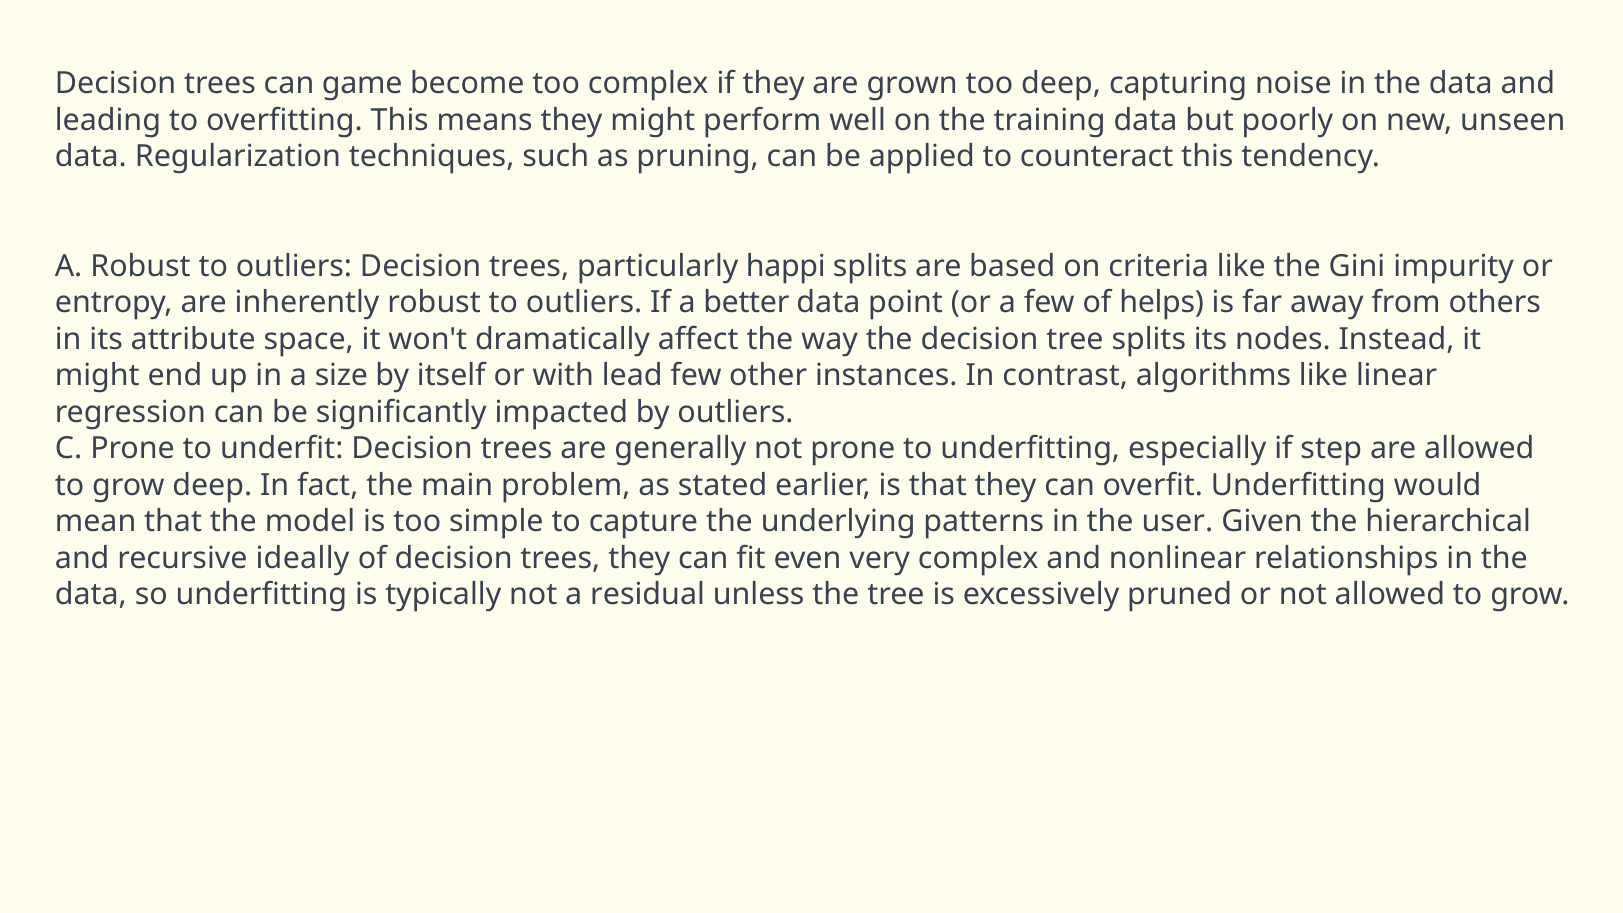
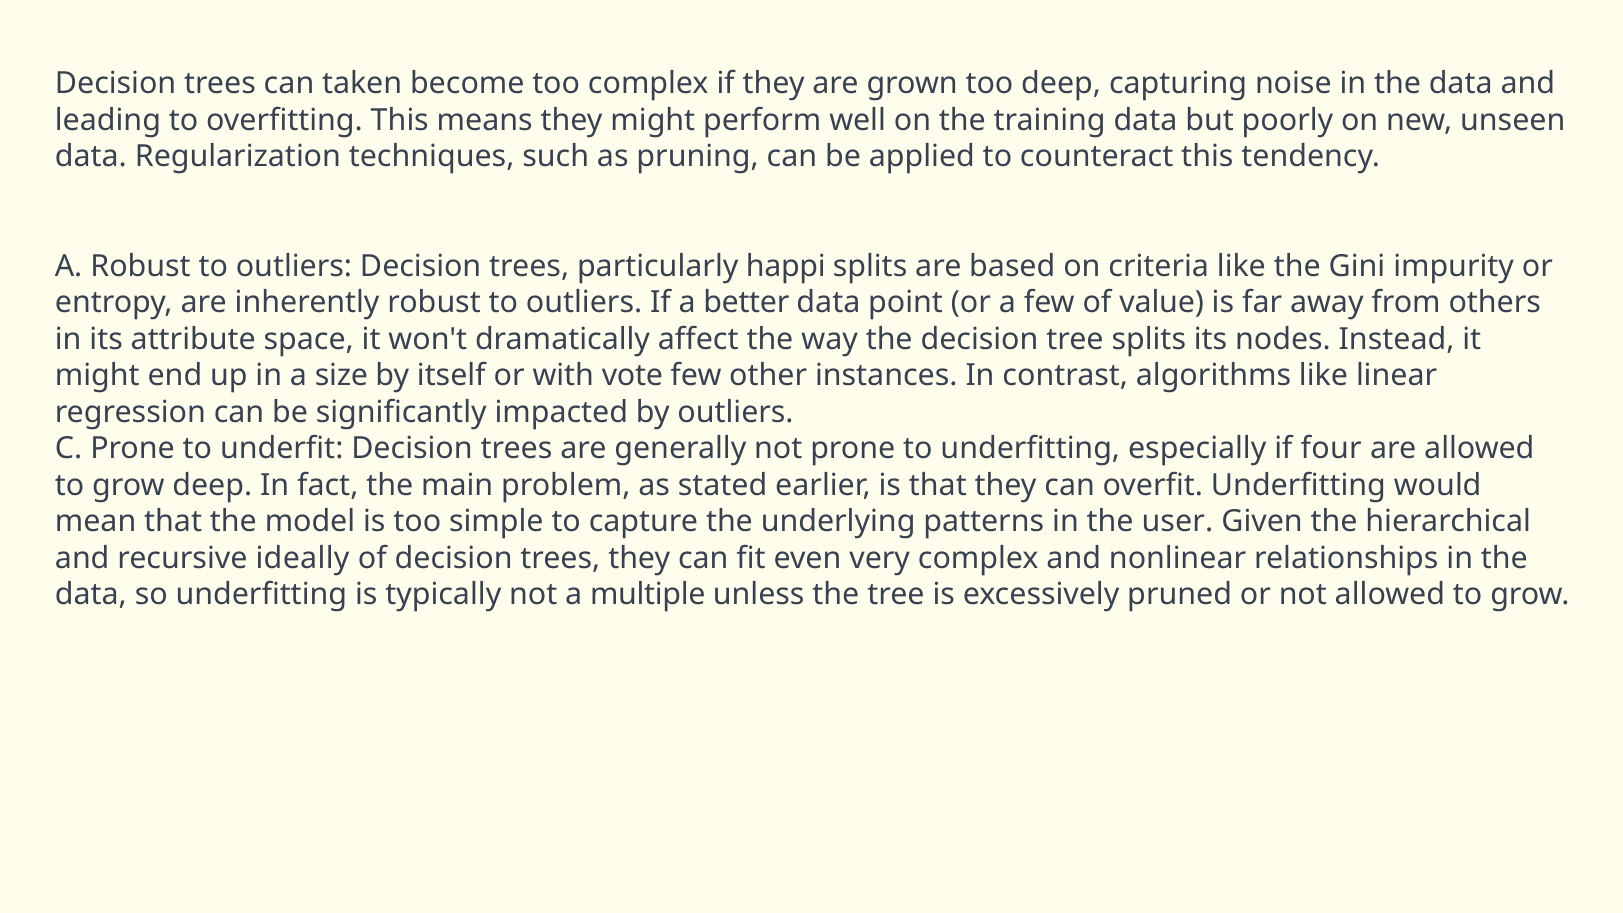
game: game -> taken (362, 84)
helps: helps -> value (1162, 303)
lead: lead -> vote (632, 376)
step: step -> four (1331, 449)
residual: residual -> multiple (648, 595)
